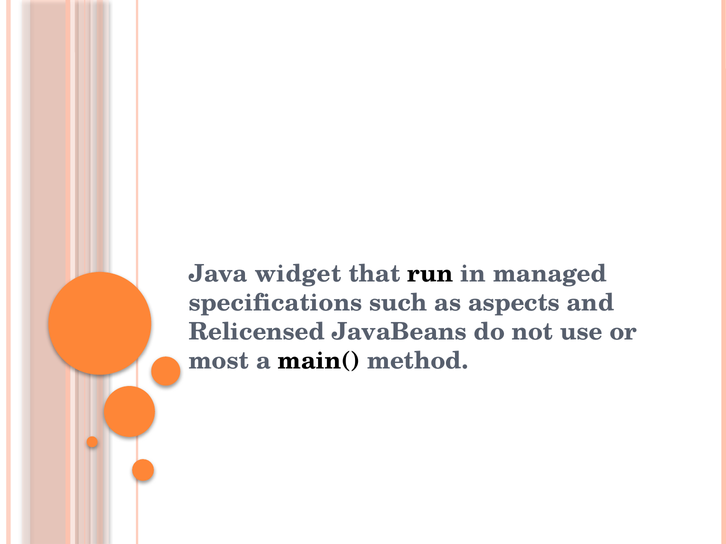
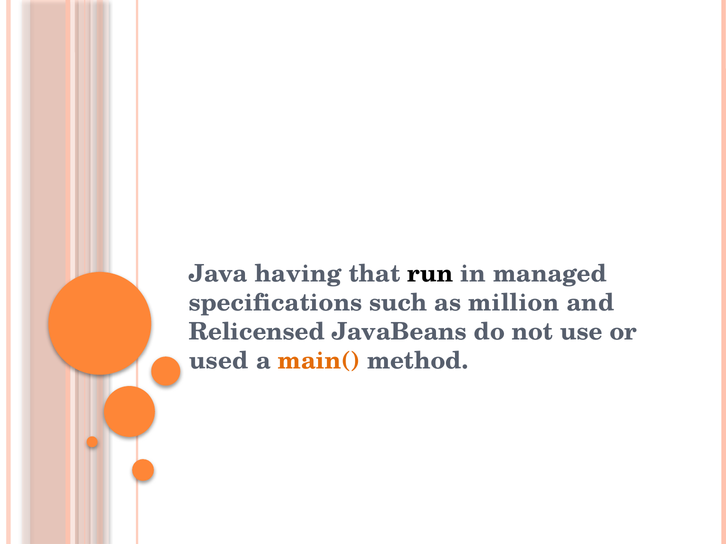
widget: widget -> having (298, 274)
aspects: aspects -> million (514, 303)
most: most -> used (219, 361)
main( colour: black -> orange (319, 361)
